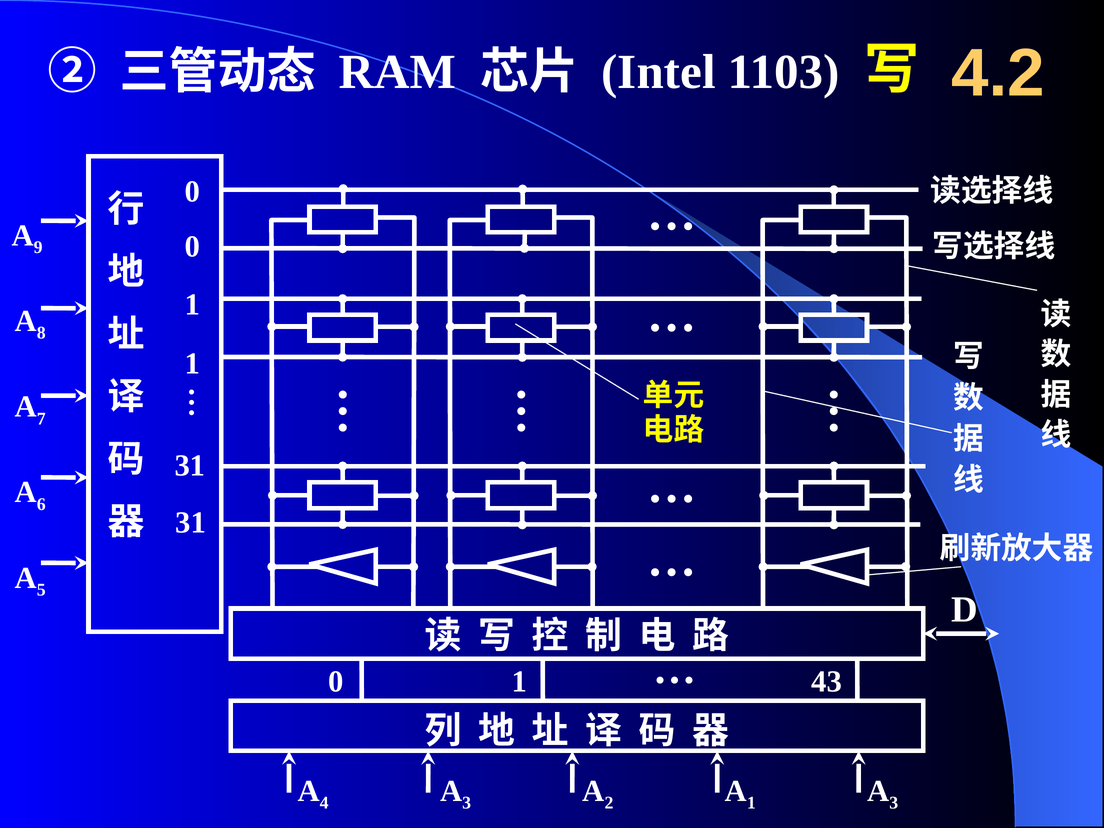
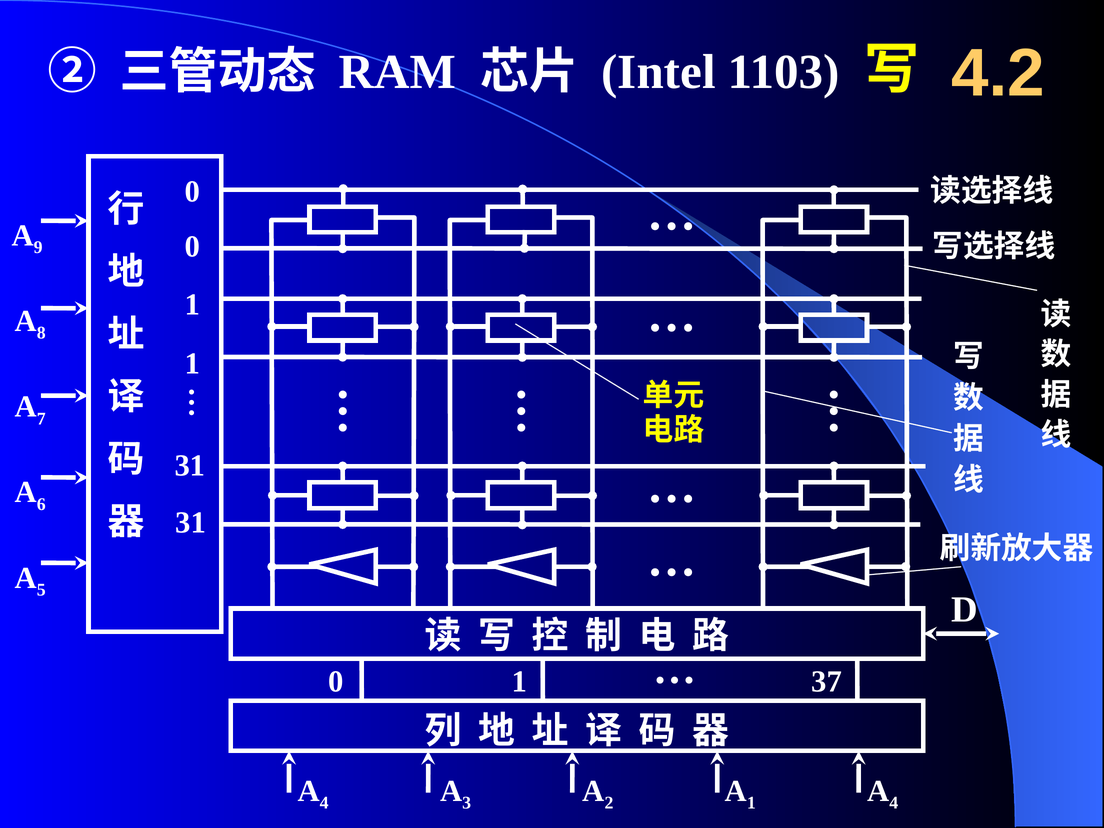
43: 43 -> 37 (827, 681)
3: 3 -> 4 (894, 803)
